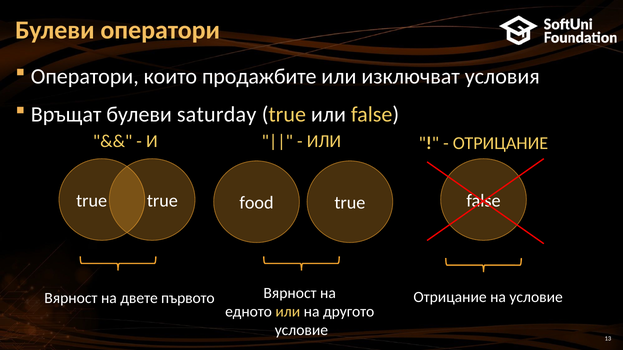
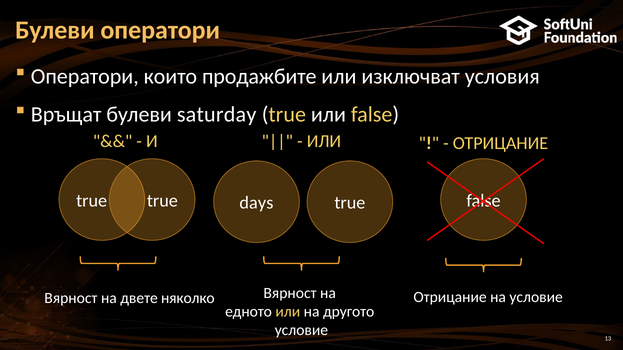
food: food -> days (256, 203)
първото: първото -> няколко (188, 298)
